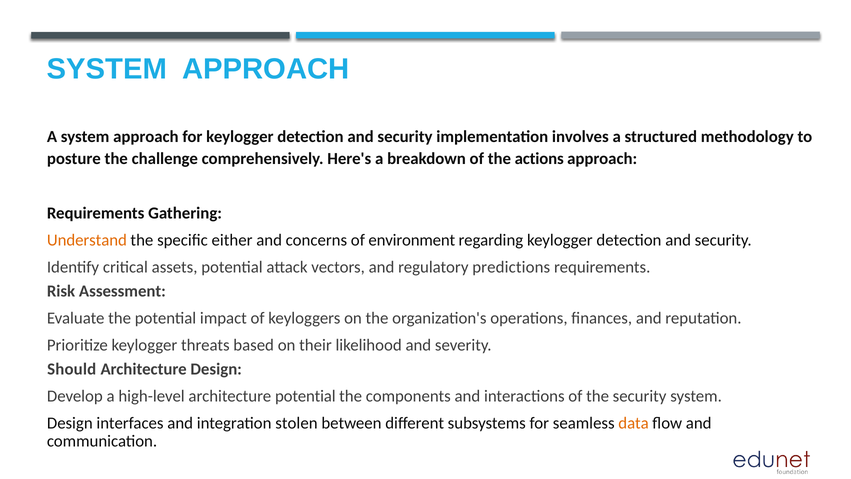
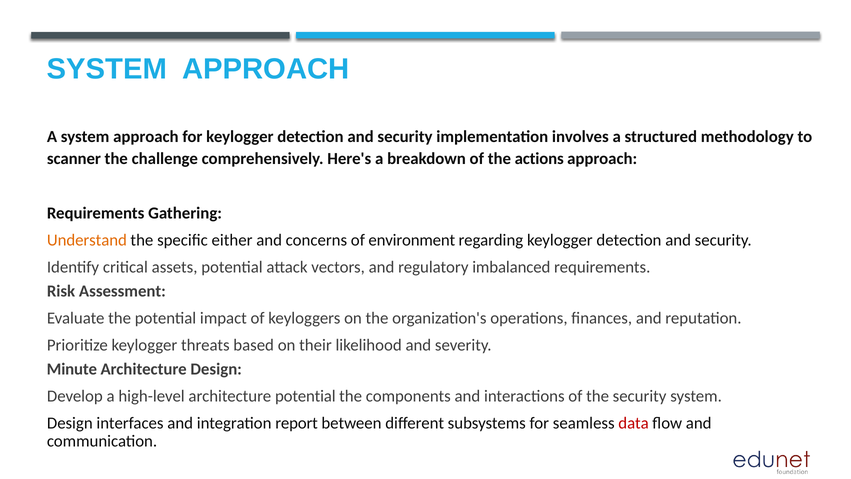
posture: posture -> scanner (74, 159)
predictions: predictions -> imbalanced (511, 267)
Should: Should -> Minute (72, 369)
stolen: stolen -> report (297, 423)
data colour: orange -> red (634, 423)
